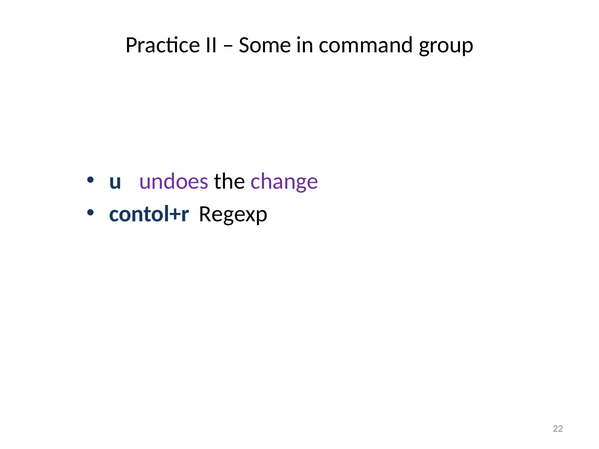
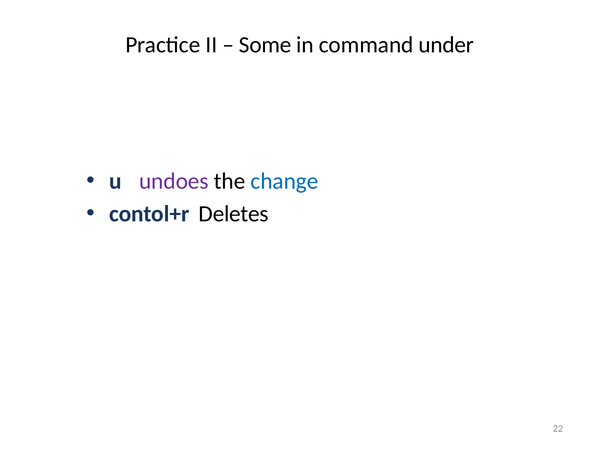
group: group -> under (446, 45)
change colour: purple -> blue (285, 181)
Regexp: Regexp -> Deletes (234, 214)
